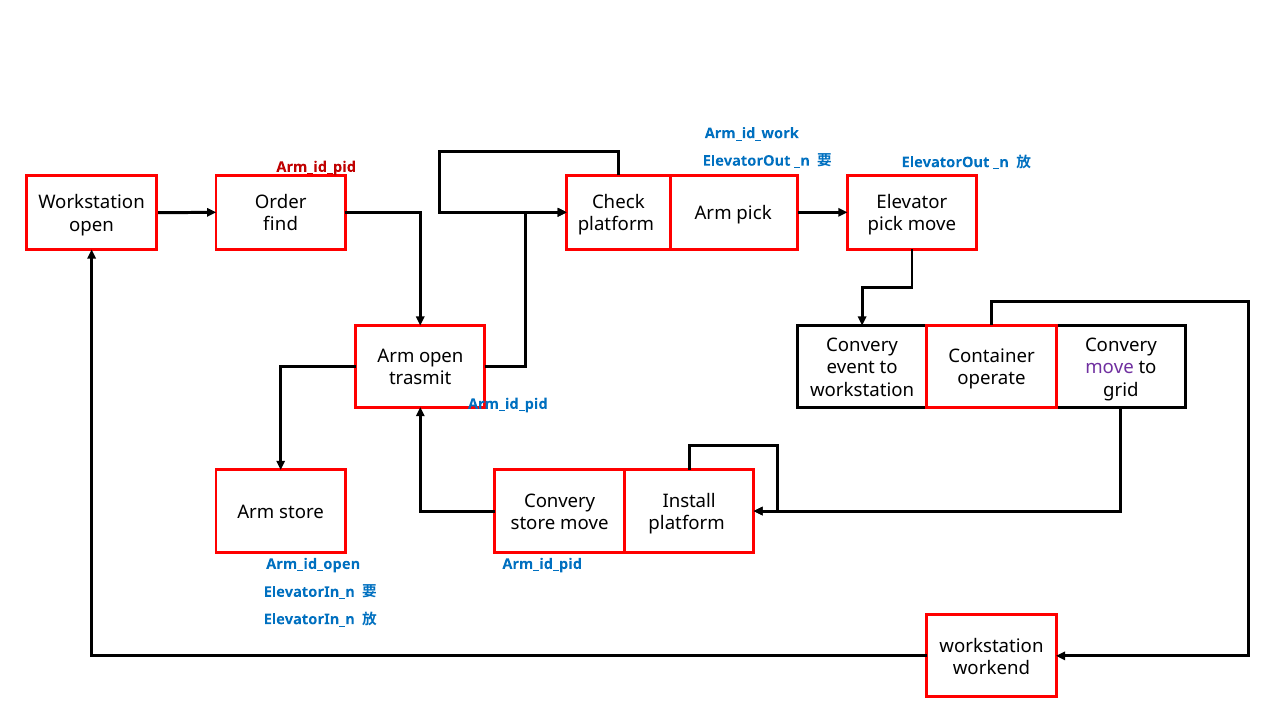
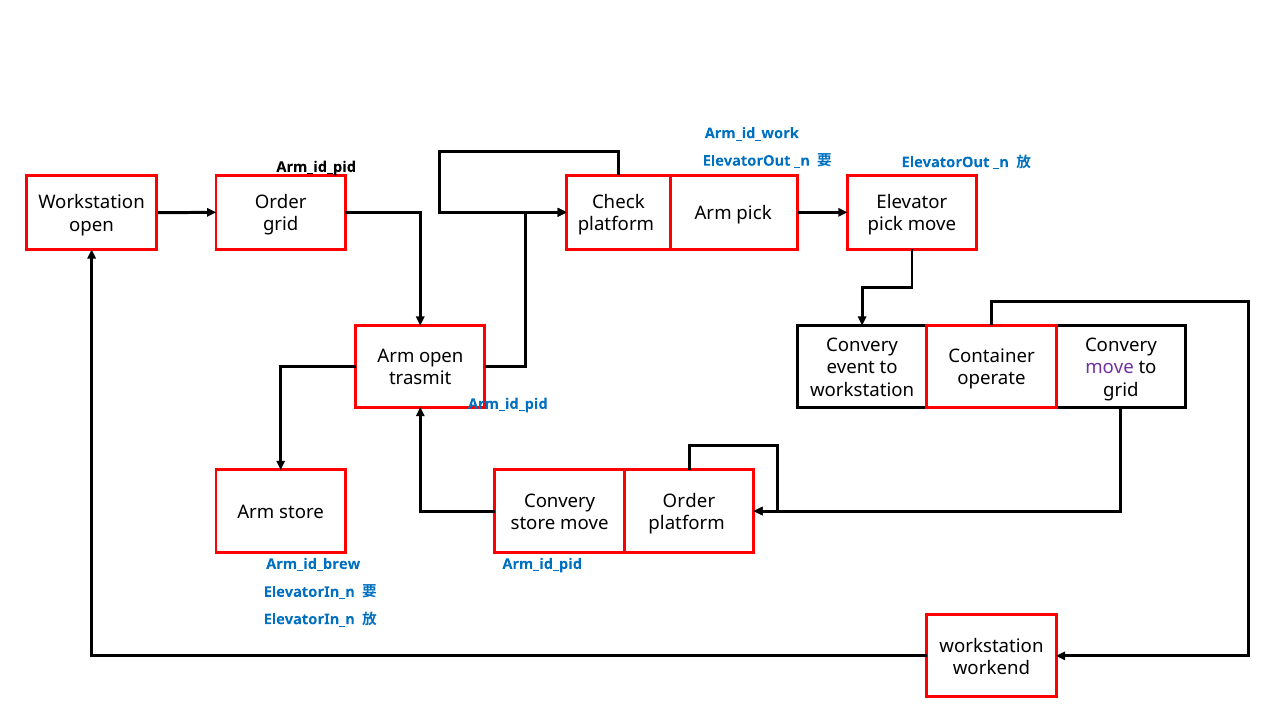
Arm_id_pid colour: red -> black (316, 167)
find: find -> grid (281, 225)
Install: Install -> Order (689, 501)
Arm_id_open: Arm_id_open -> Arm_id_brew (313, 564)
